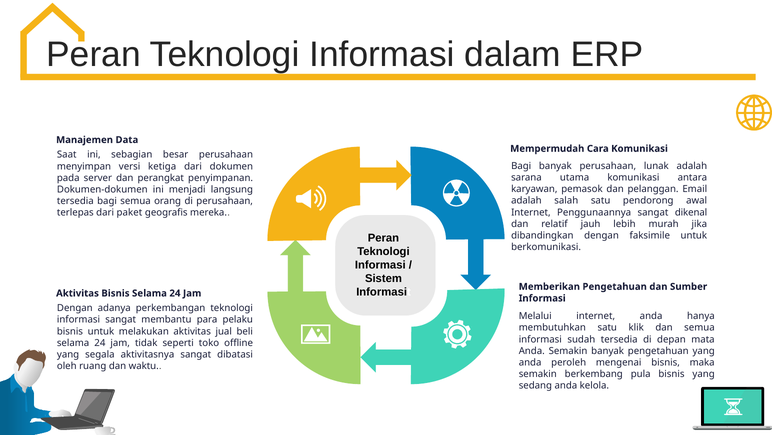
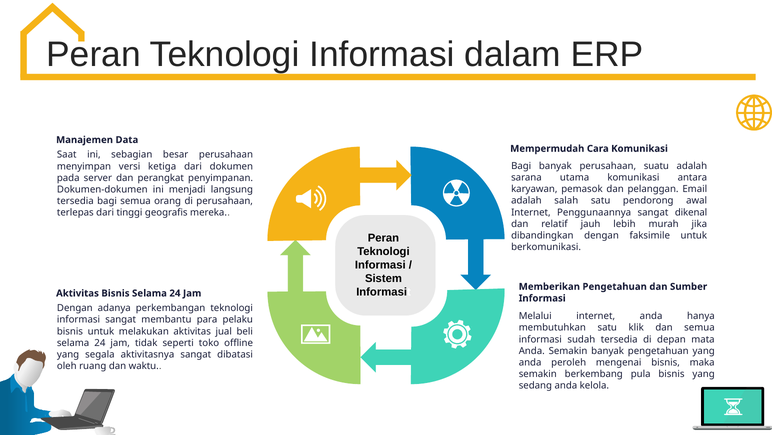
lunak: lunak -> suatu (656, 166)
paket: paket -> tinggi (129, 212)
